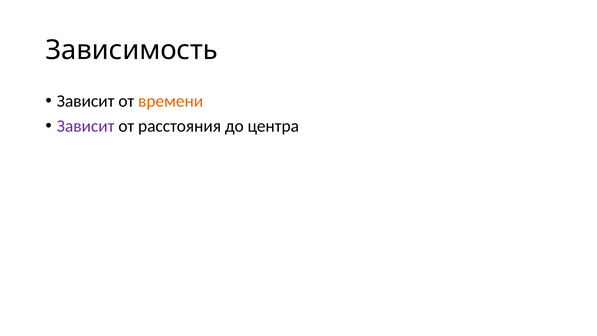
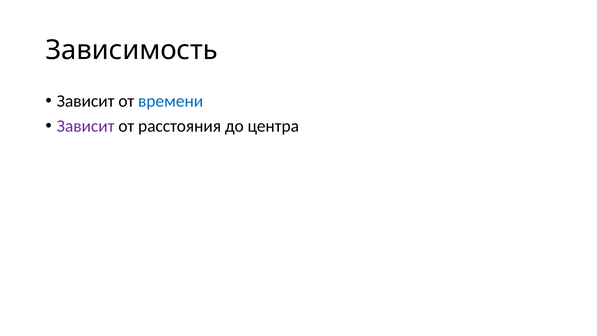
времени colour: orange -> blue (171, 101)
